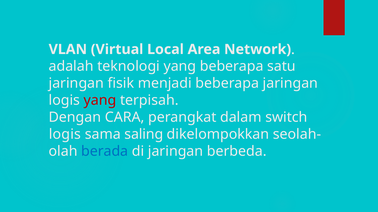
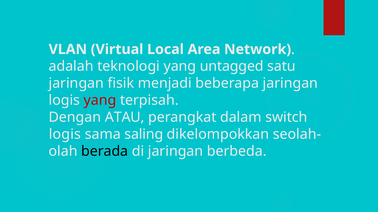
yang beberapa: beberapa -> untagged (232, 66)
CARA: CARA -> ATAU (125, 118)
berada colour: blue -> black (105, 152)
